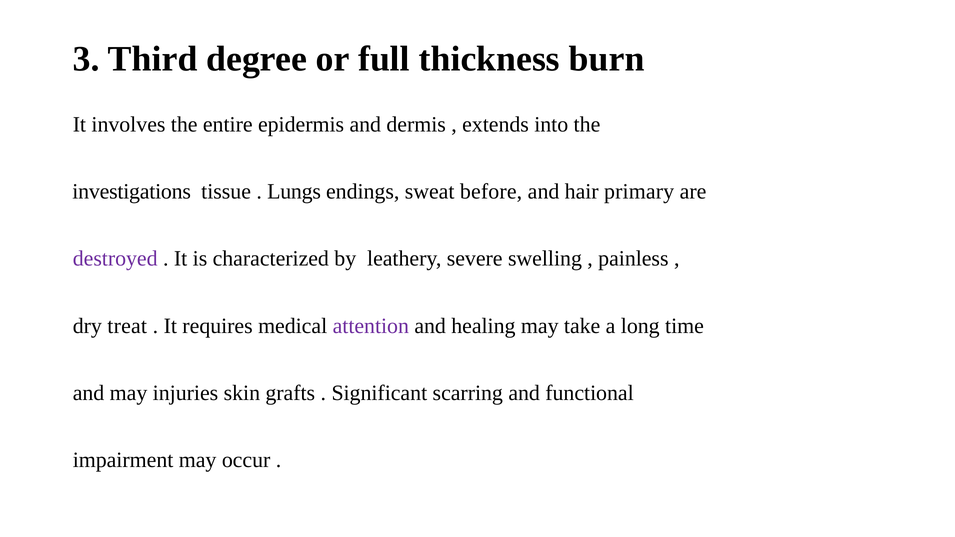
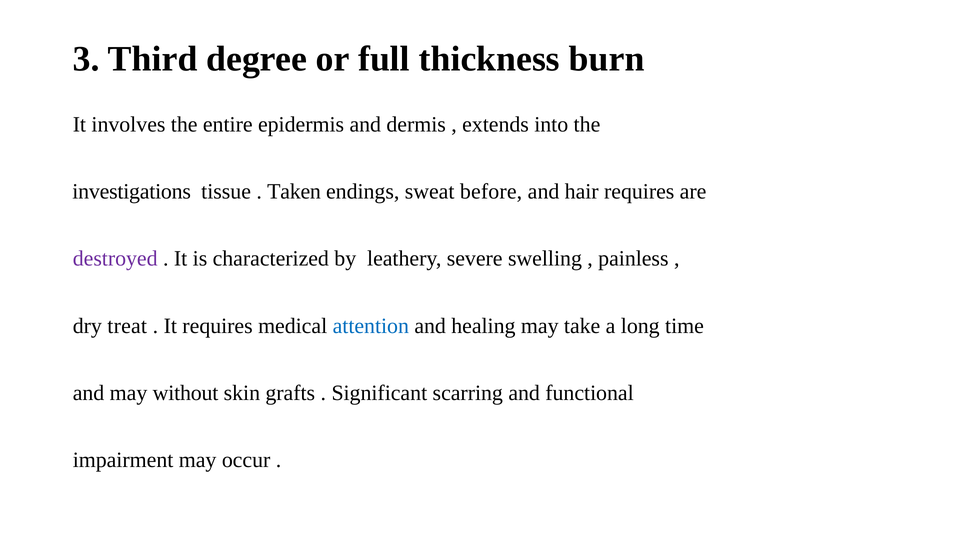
Lungs: Lungs -> Taken (294, 192)
hair primary: primary -> requires (639, 192)
attention colour: purple -> blue (371, 326)
injuries: injuries -> without (186, 393)
